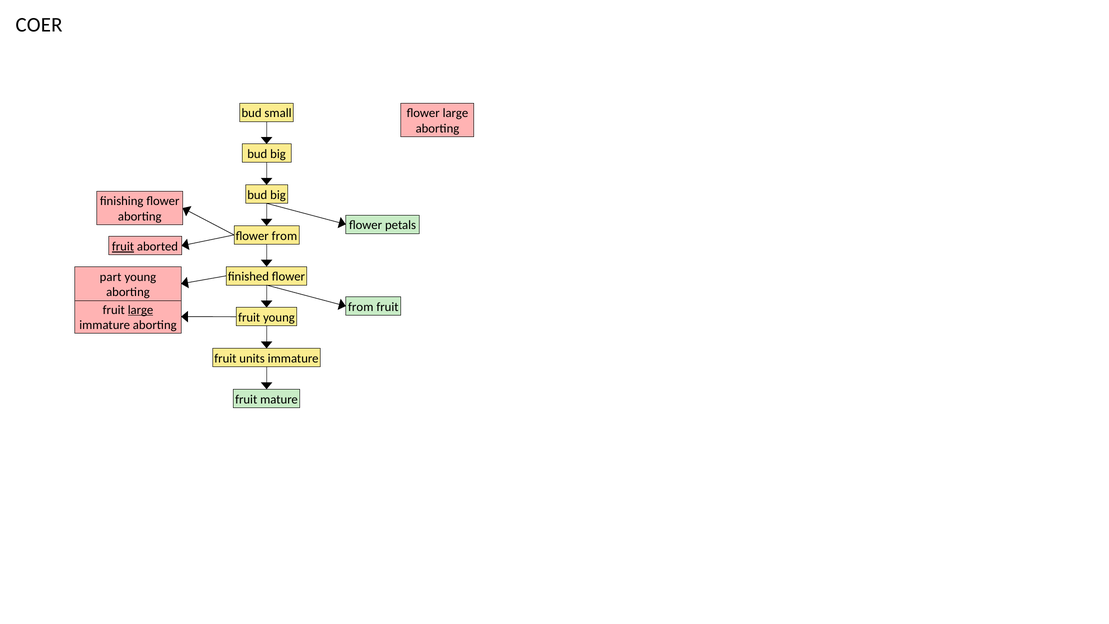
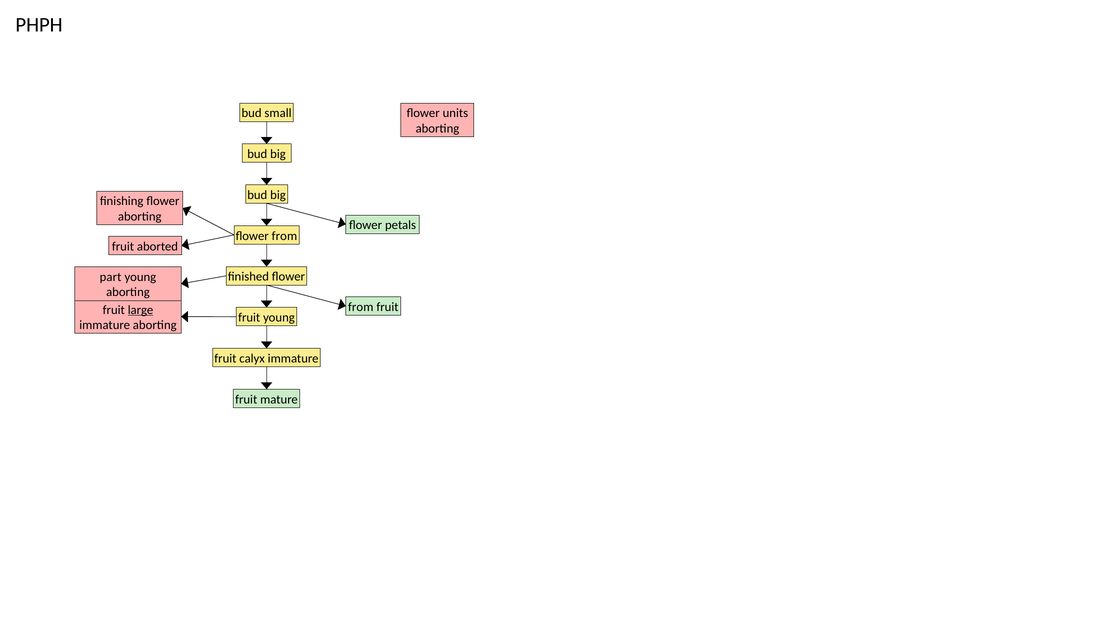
COER: COER -> PHPH (39, 25)
flower large: large -> units (455, 113)
fruit underline: present -> none (123, 247)
units: units -> calyx (252, 358)
